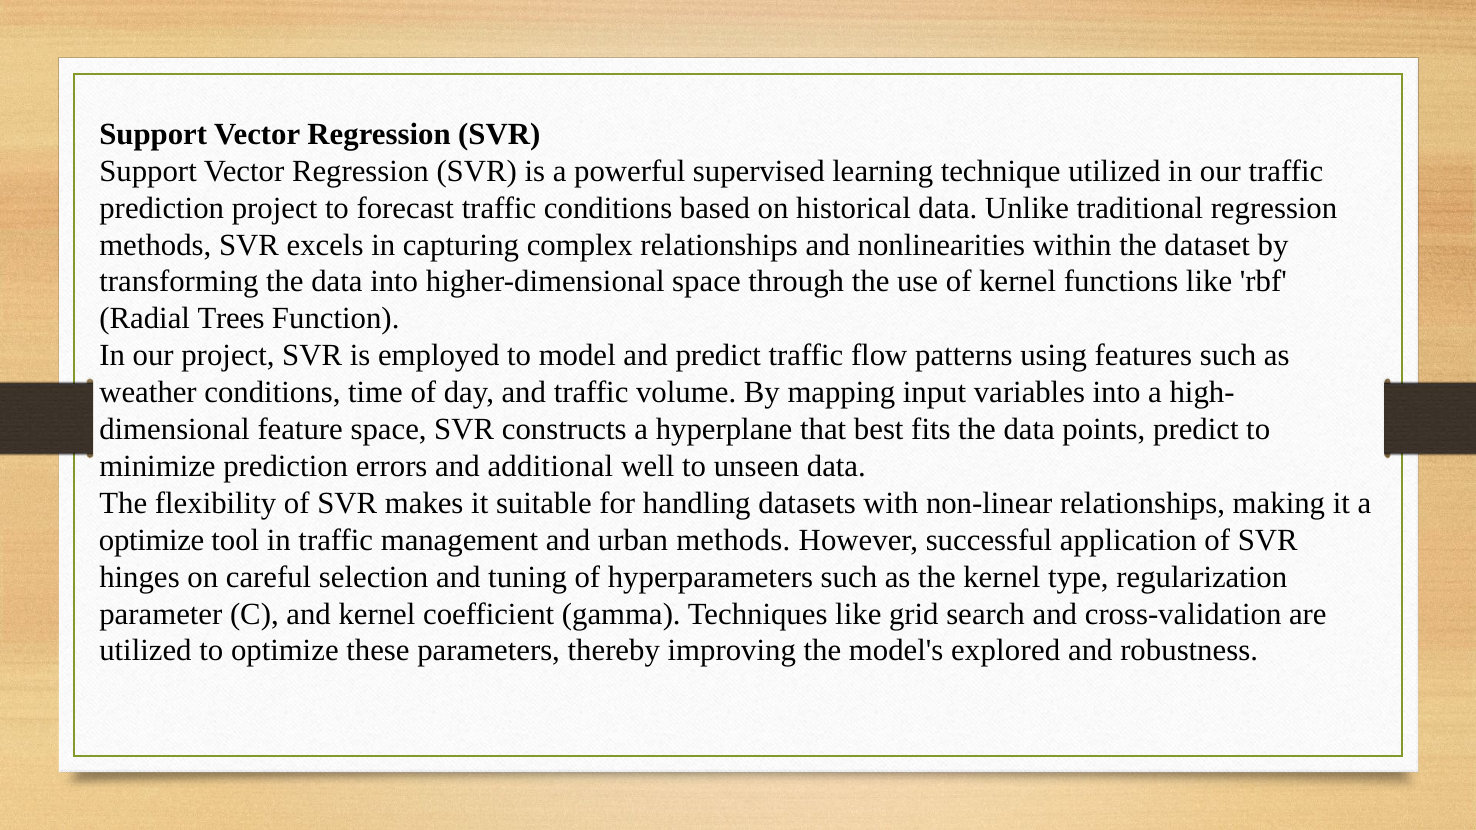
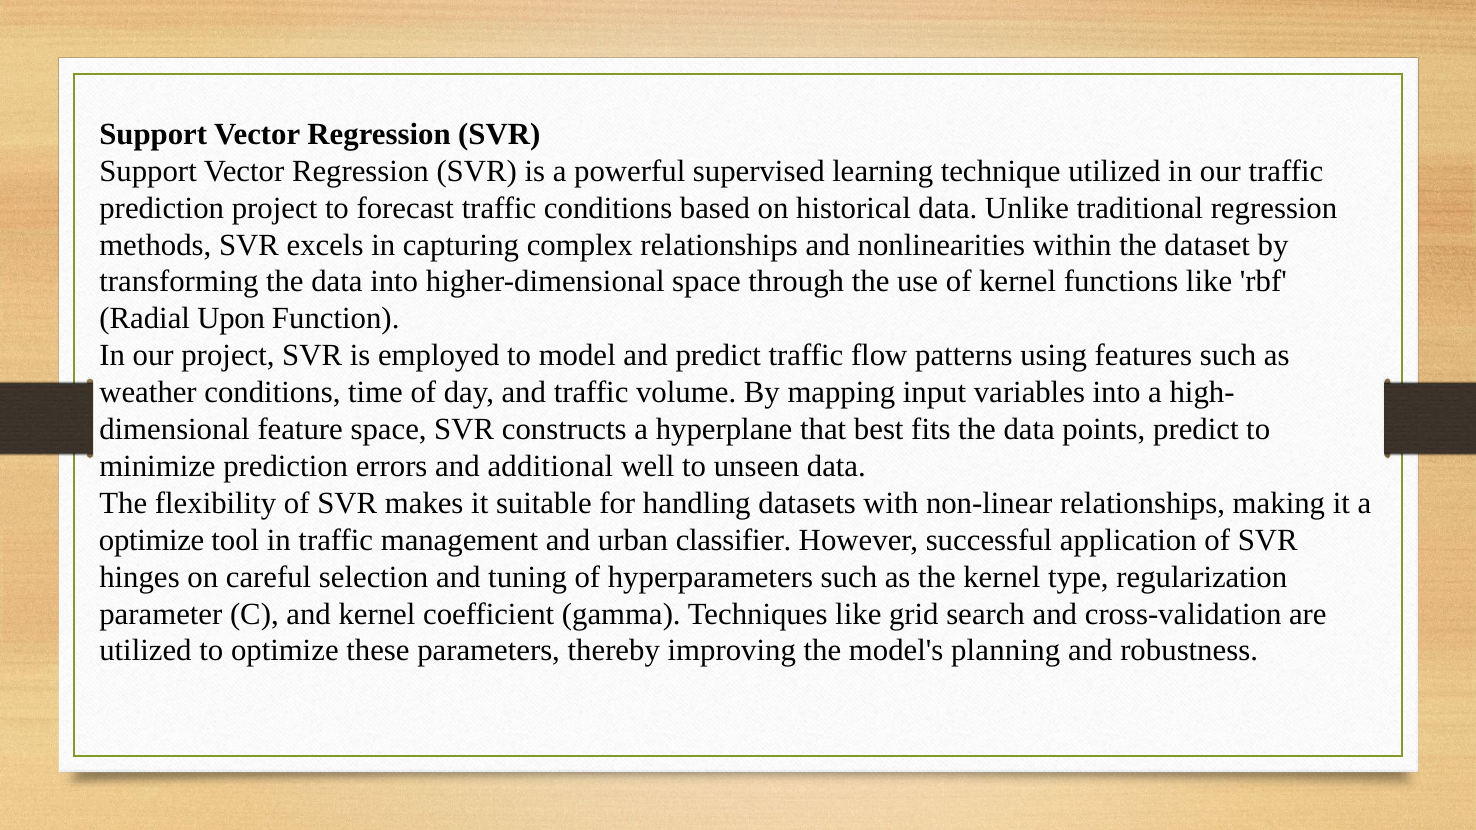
Trees: Trees -> Upon (231, 319)
urban methods: methods -> classifier (734, 540)
explored: explored -> planning (1006, 651)
